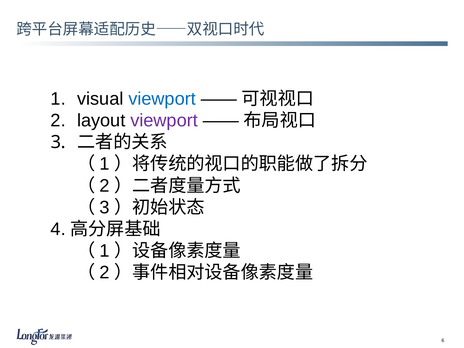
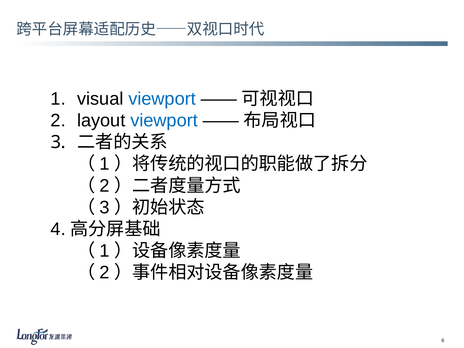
viewport colour: purple -> blue (164, 120)
